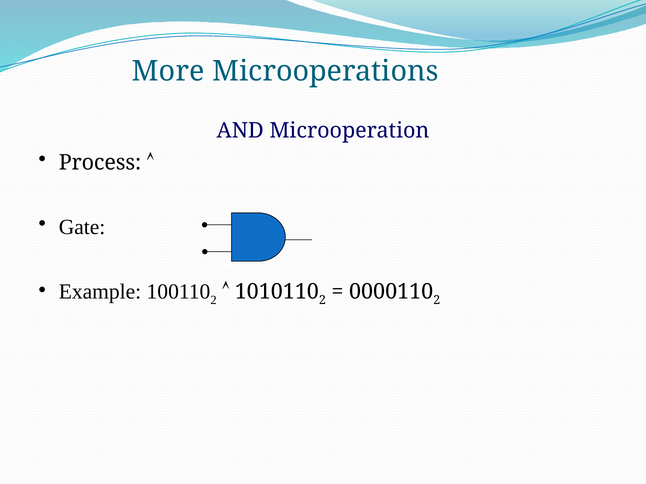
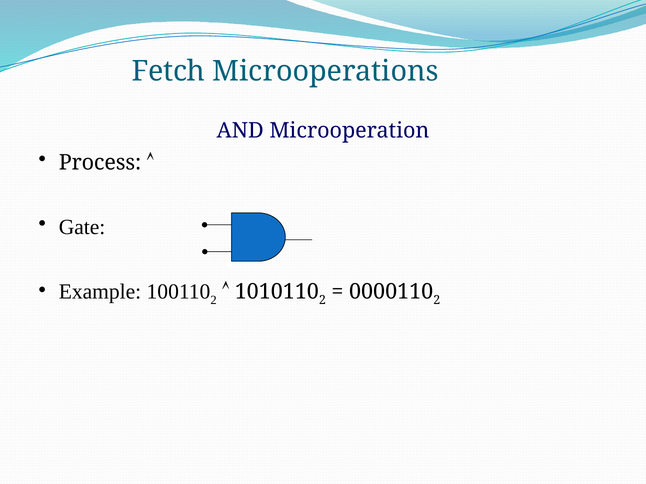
More: More -> Fetch (168, 72)
